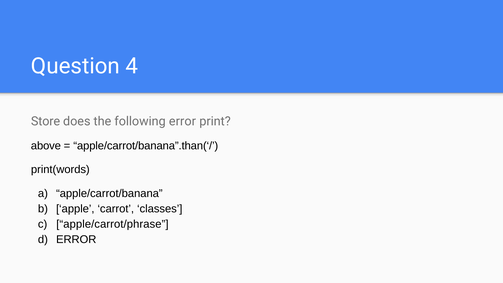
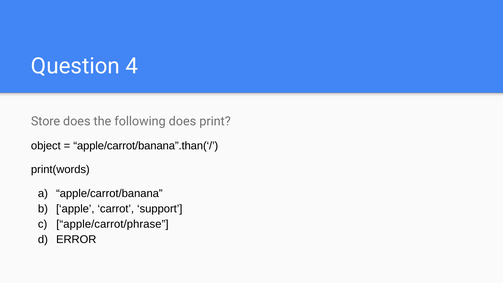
following error: error -> does (182, 121)
above: above -> object (46, 146)
classes: classes -> support (160, 209)
